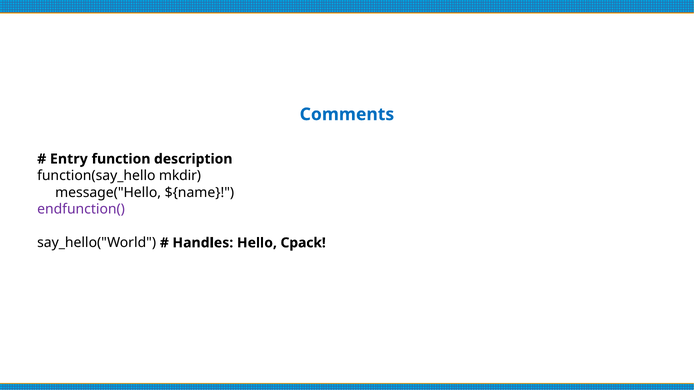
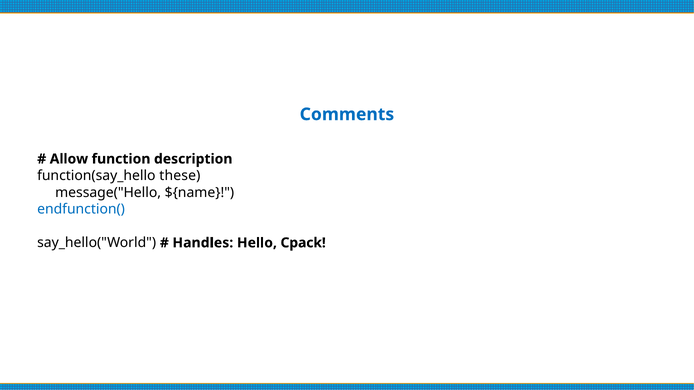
Entry: Entry -> Allow (69, 159)
mkdir: mkdir -> these (180, 176)
endfunction( colour: purple -> blue (81, 209)
